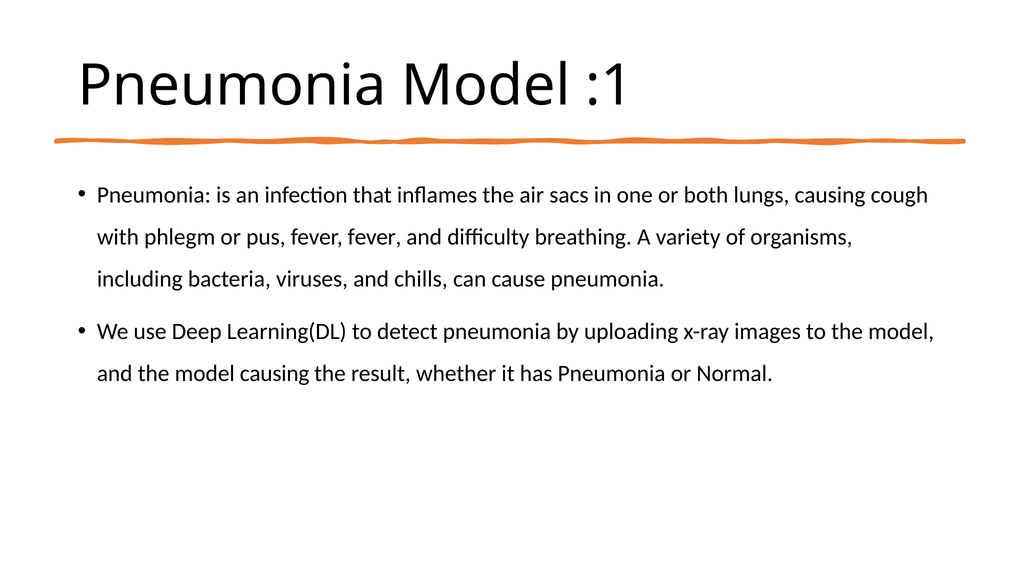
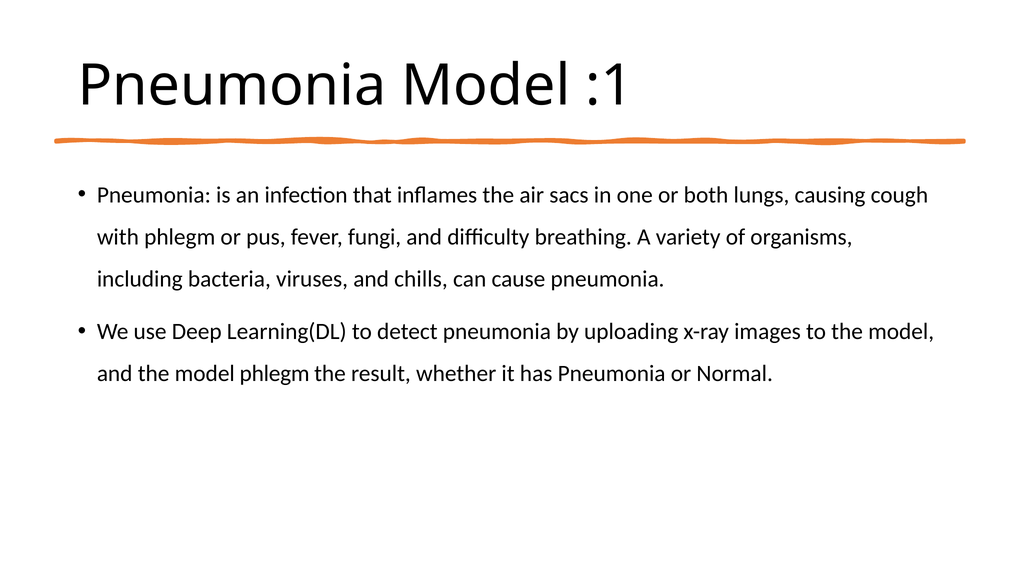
fever fever: fever -> fungi (375, 237)
model causing: causing -> phlegm (275, 374)
